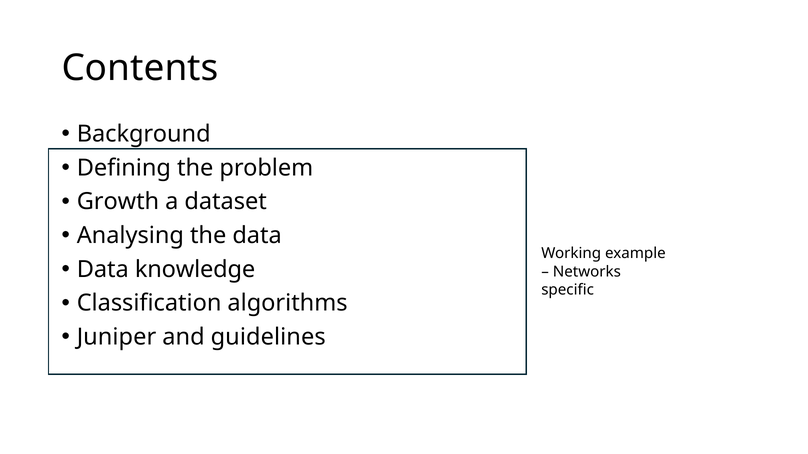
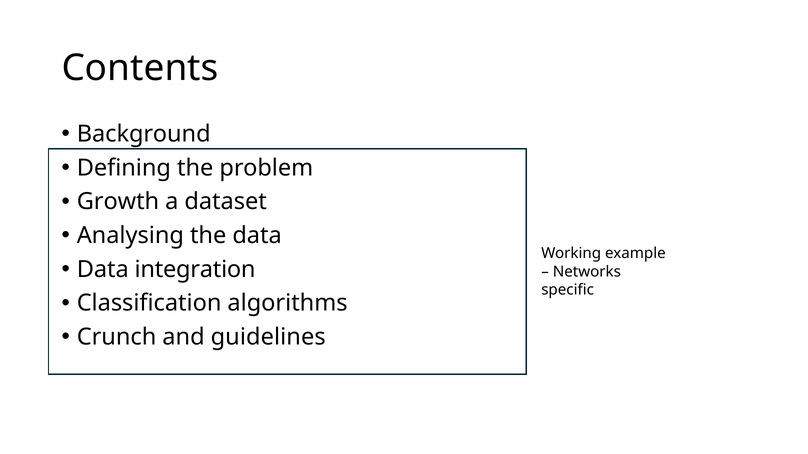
knowledge: knowledge -> integration (195, 270)
Juniper: Juniper -> Crunch (117, 337)
